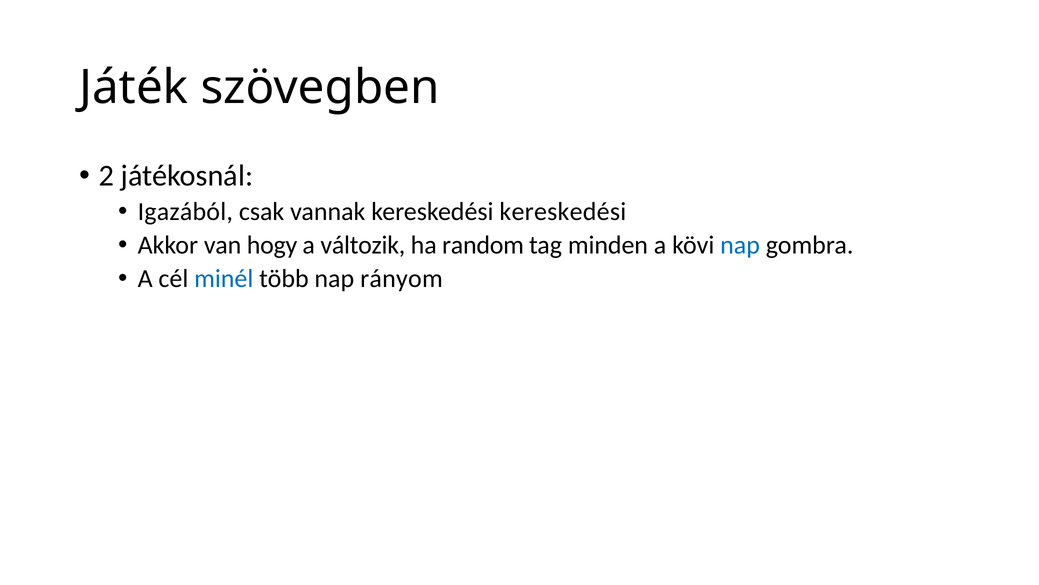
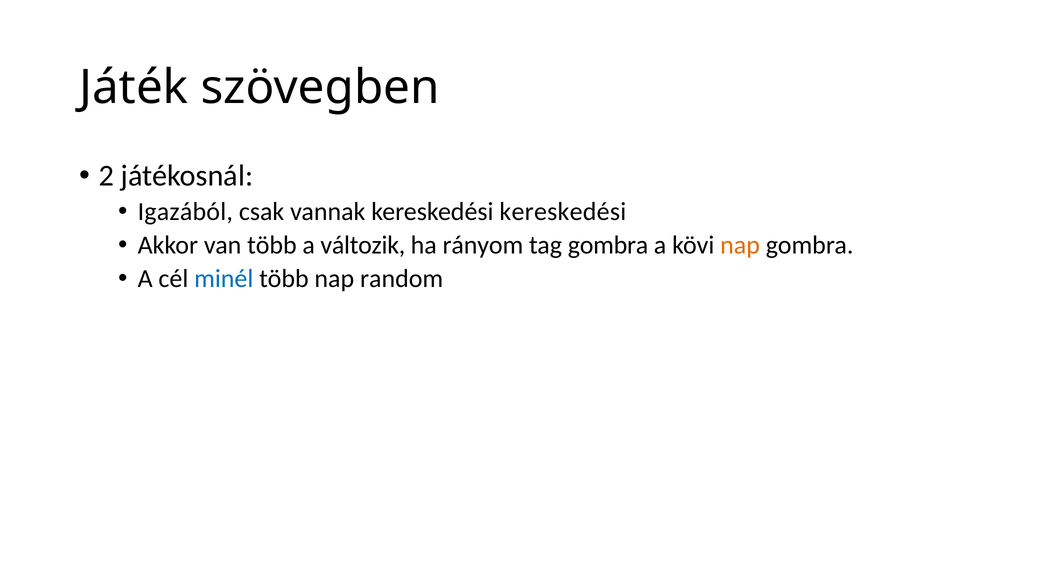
van hogy: hogy -> több (272, 245)
random: random -> rányom (483, 245)
tag minden: minden -> gombra (608, 245)
nap colour: blue -> orange (740, 245)
rányom: rányom -> random (402, 278)
